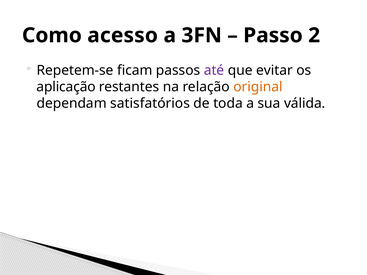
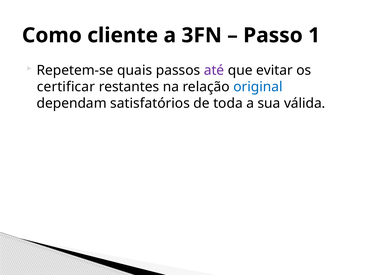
acesso: acesso -> cliente (123, 35)
2: 2 -> 1 (314, 35)
ficam: ficam -> quais (135, 70)
aplicação: aplicação -> certificar (66, 87)
original colour: orange -> blue (258, 87)
